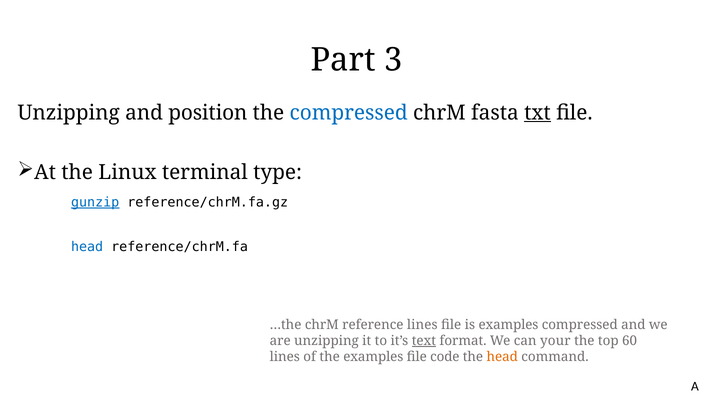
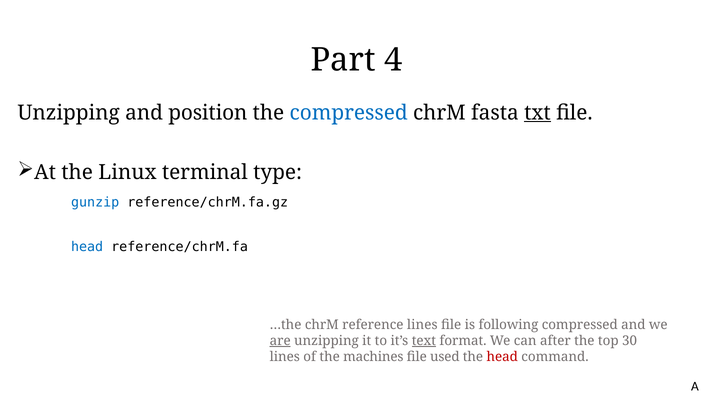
3: 3 -> 4 (393, 60)
gunzip underline: present -> none (95, 202)
is examples: examples -> following (508, 325)
are underline: none -> present (280, 341)
your: your -> after (555, 341)
60: 60 -> 30 (630, 341)
the examples: examples -> machines (373, 357)
code: code -> used (445, 357)
head colour: orange -> red (502, 357)
